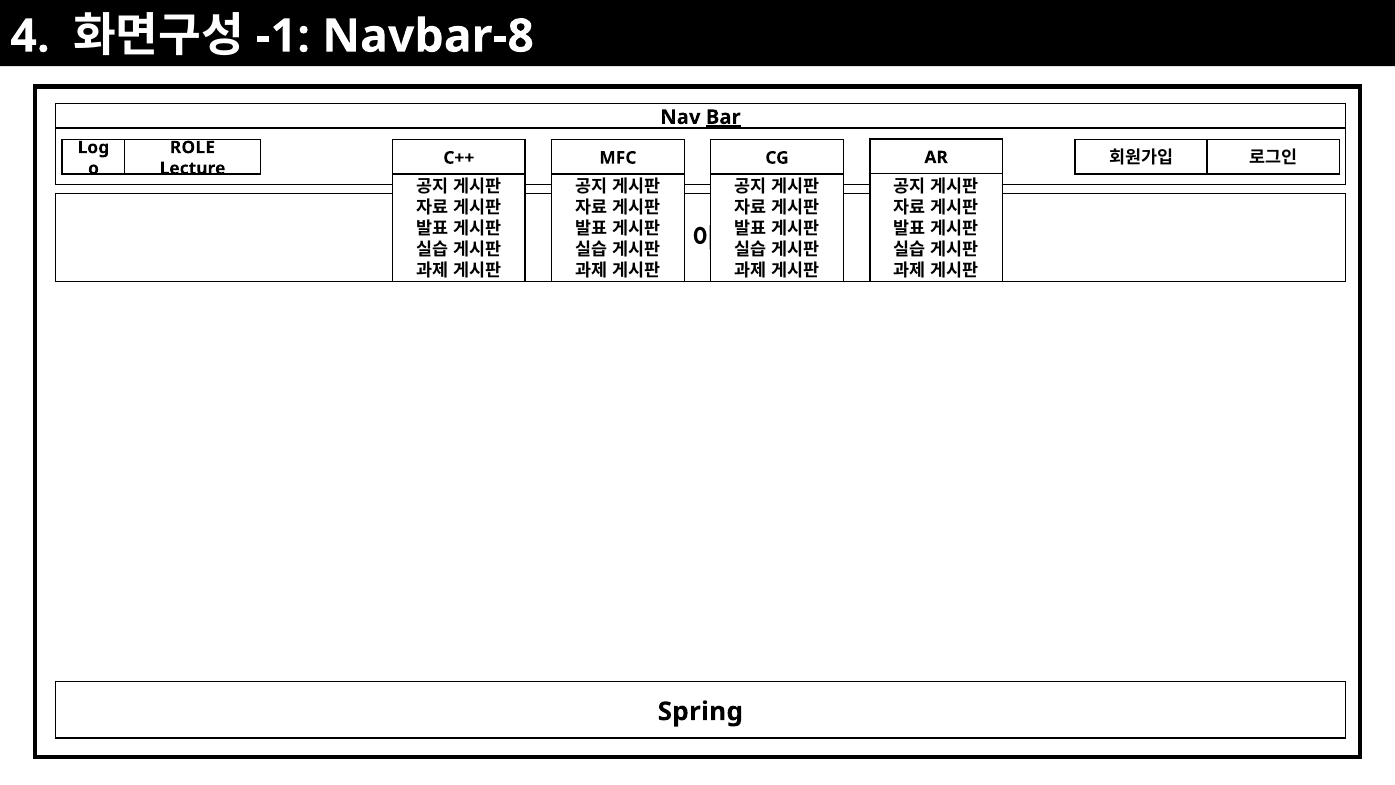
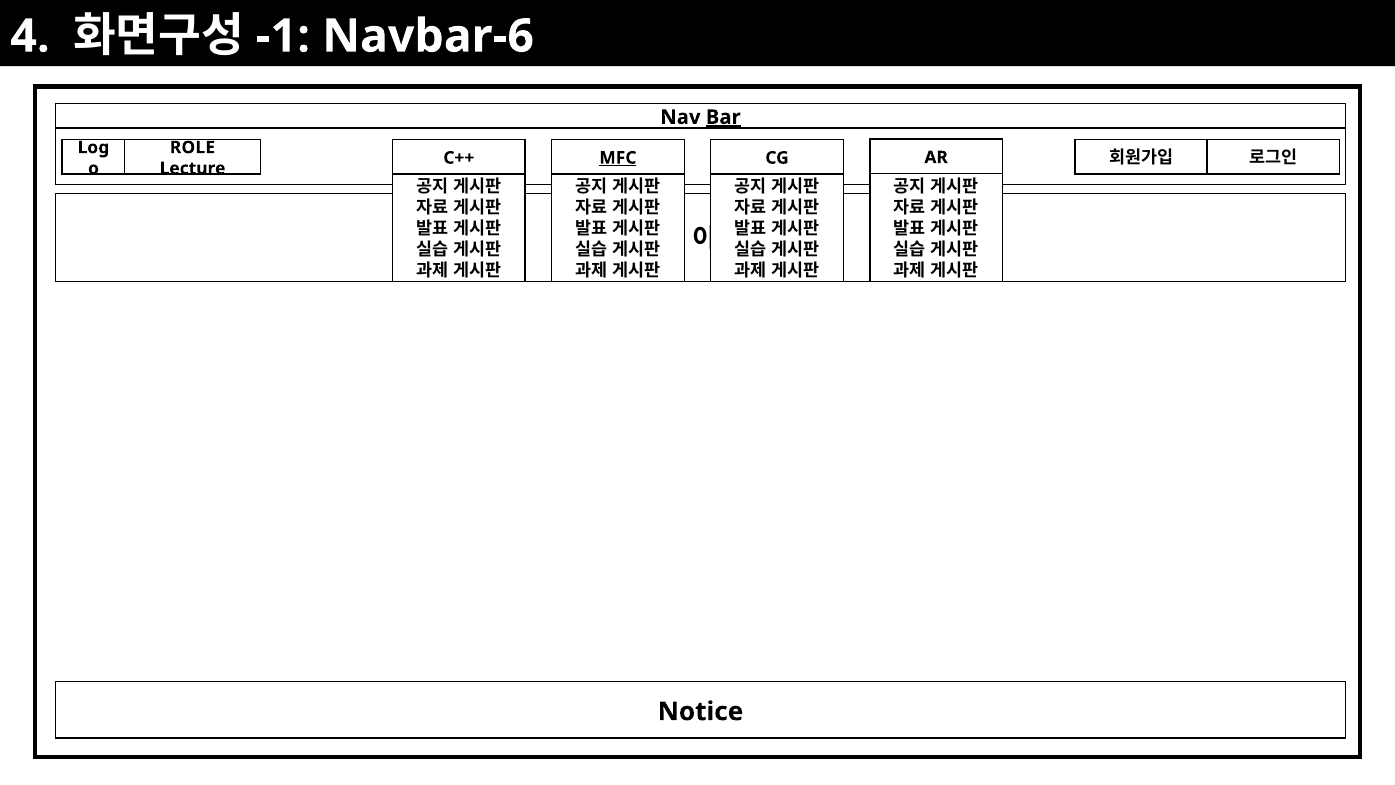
Navbar-8: Navbar-8 -> Navbar-6 (428, 36)
MFC underline: none -> present (618, 158)
Spring: Spring -> Notice (700, 711)
